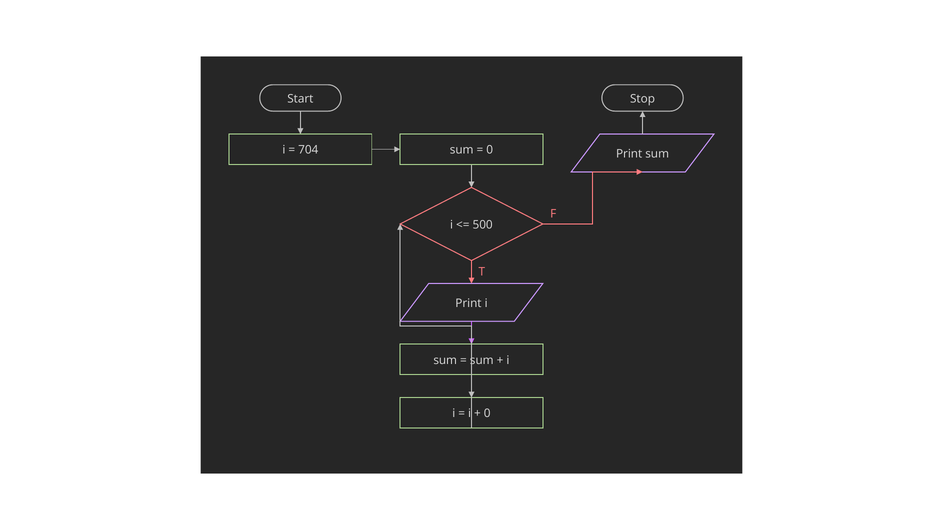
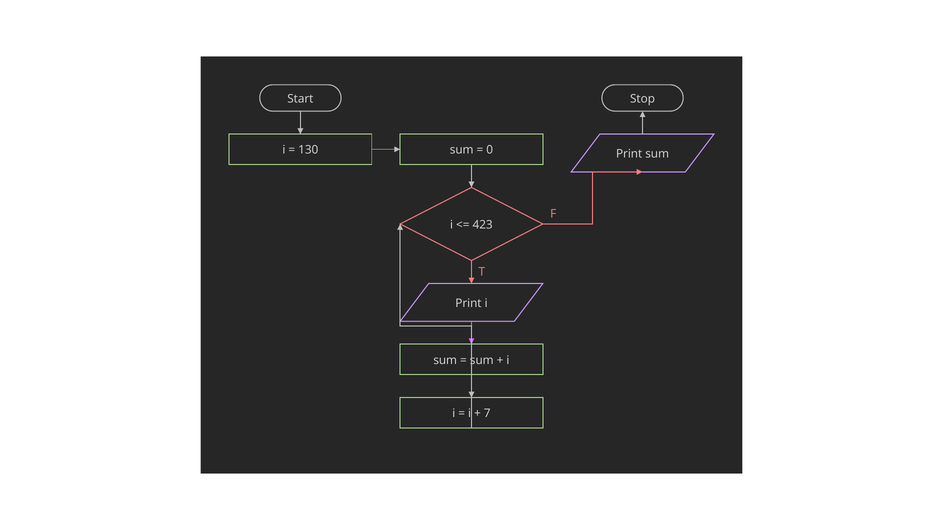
704: 704 -> 130 (308, 150)
500: 500 -> 423 (483, 225)
0: 0 -> 7 (487, 414)
